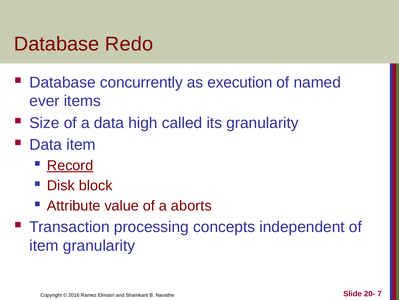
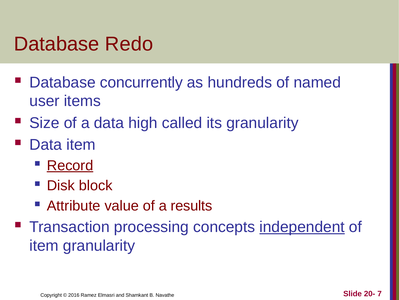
execution: execution -> hundreds (240, 82)
ever: ever -> user (44, 101)
aborts: aborts -> results (191, 205)
independent underline: none -> present (302, 227)
